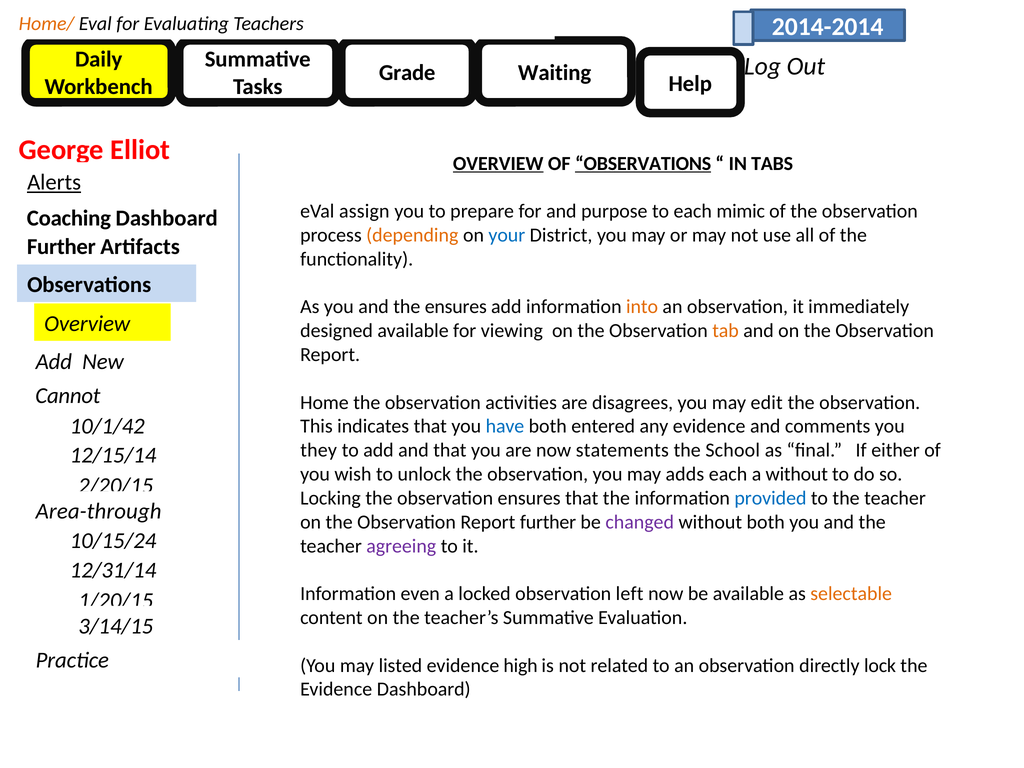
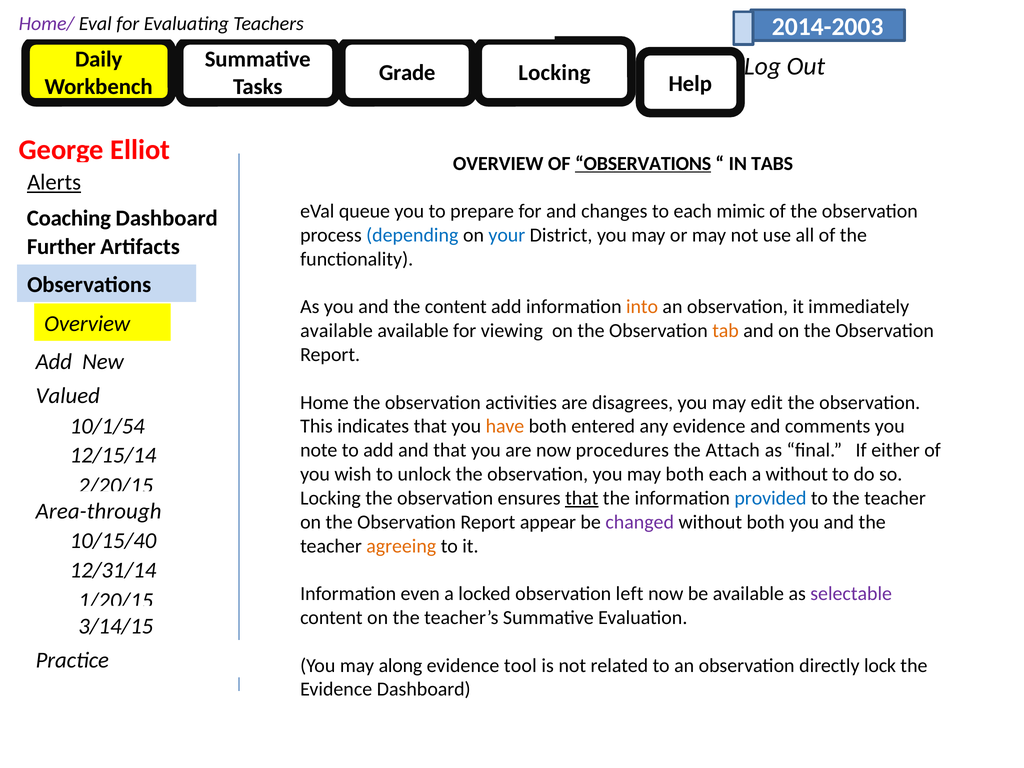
Home/ colour: orange -> purple (46, 24)
2014-2014: 2014-2014 -> 2014-2003 (828, 27)
Waiting: Waiting -> Locking (554, 73)
OVERVIEW underline: present -> none (498, 163)
assign: assign -> queue (364, 211)
purpose: purpose -> changes (614, 211)
depending colour: orange -> blue (412, 235)
the ensures: ensures -> content (456, 307)
designed: designed -> available (336, 331)
Cannot: Cannot -> Valued (68, 396)
10/1/42: 10/1/42 -> 10/1/54 (107, 426)
have colour: blue -> orange (505, 426)
they: they -> note (319, 450)
statements: statements -> procedures (622, 450)
School: School -> Attach (733, 450)
may adds: adds -> both (685, 474)
that underline: none -> present (582, 498)
Report further: further -> appear (548, 522)
10/15/24: 10/15/24 -> 10/15/40 (113, 541)
agreeing colour: purple -> orange (401, 546)
selectable colour: orange -> purple (851, 594)
listed: listed -> along (400, 665)
high: high -> tool (520, 665)
